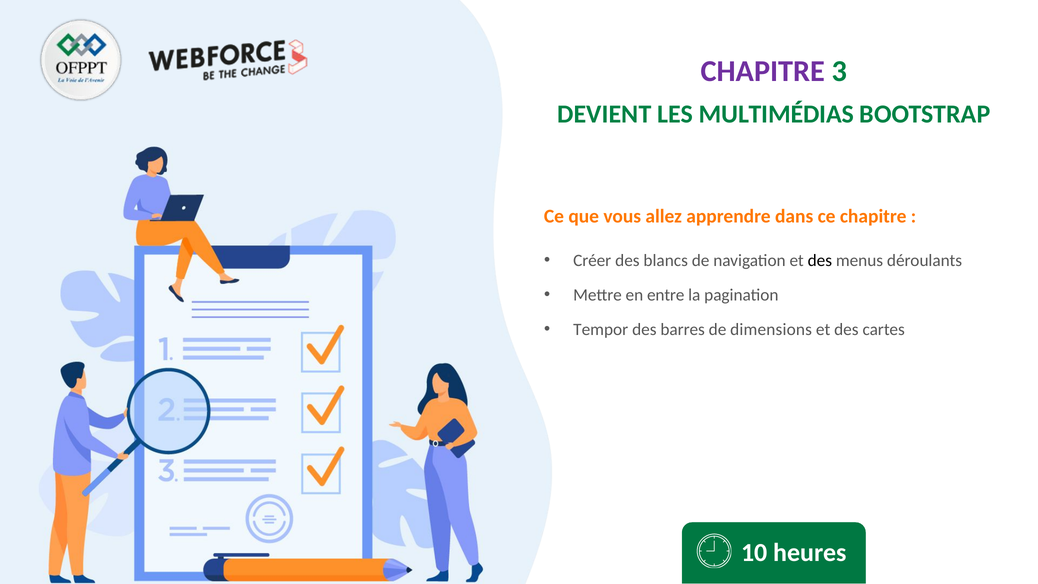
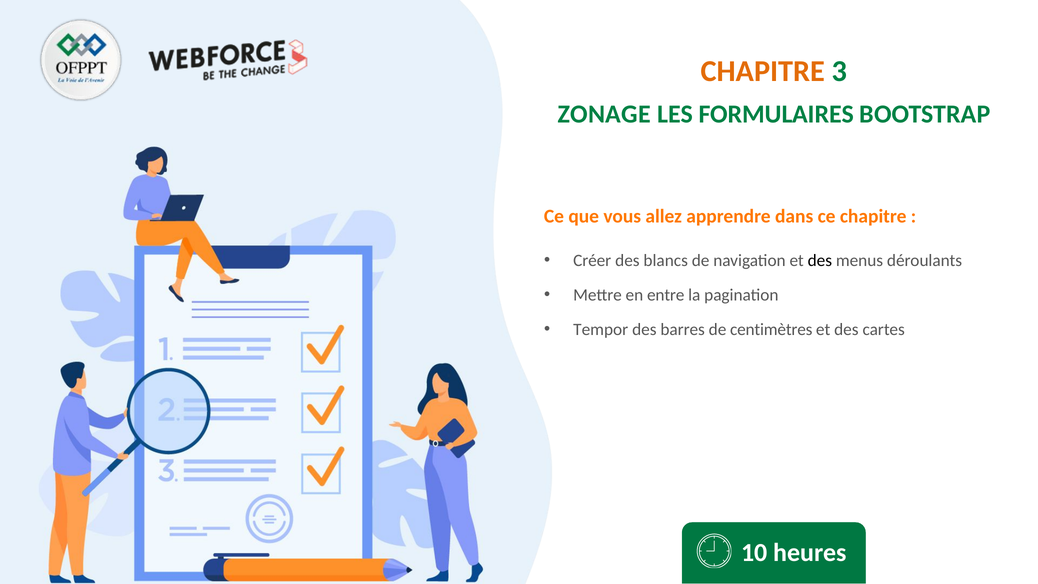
CHAPITRE colour: purple -> orange (763, 71)
DEVIENT: DEVIENT -> ZONAGE (604, 114)
MULTIMÉDIAS: MULTIMÉDIAS -> FORMULAIRES (776, 114)
dimensions: dimensions -> centimètres (771, 330)
